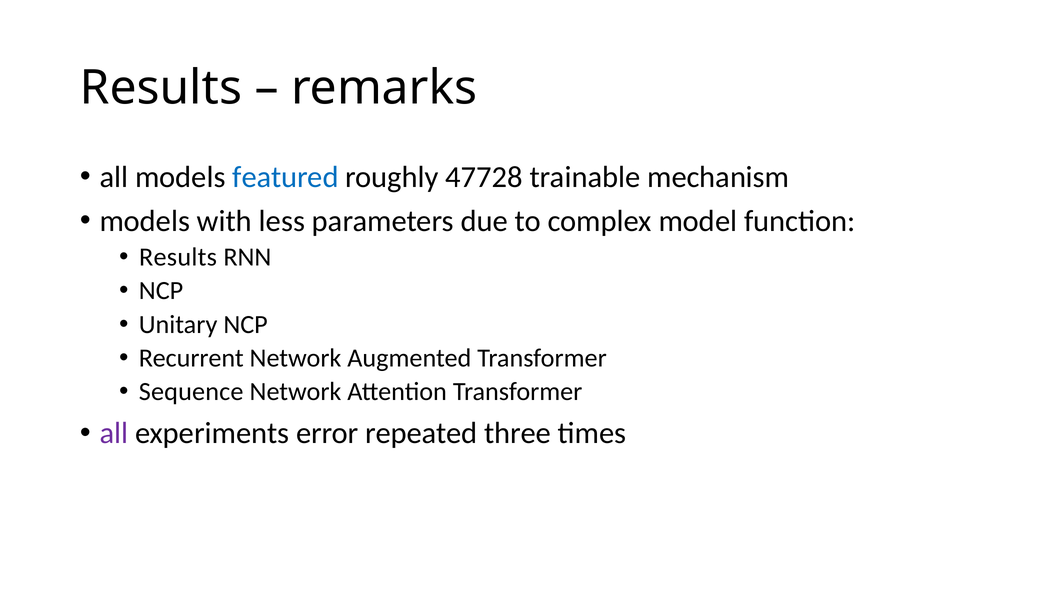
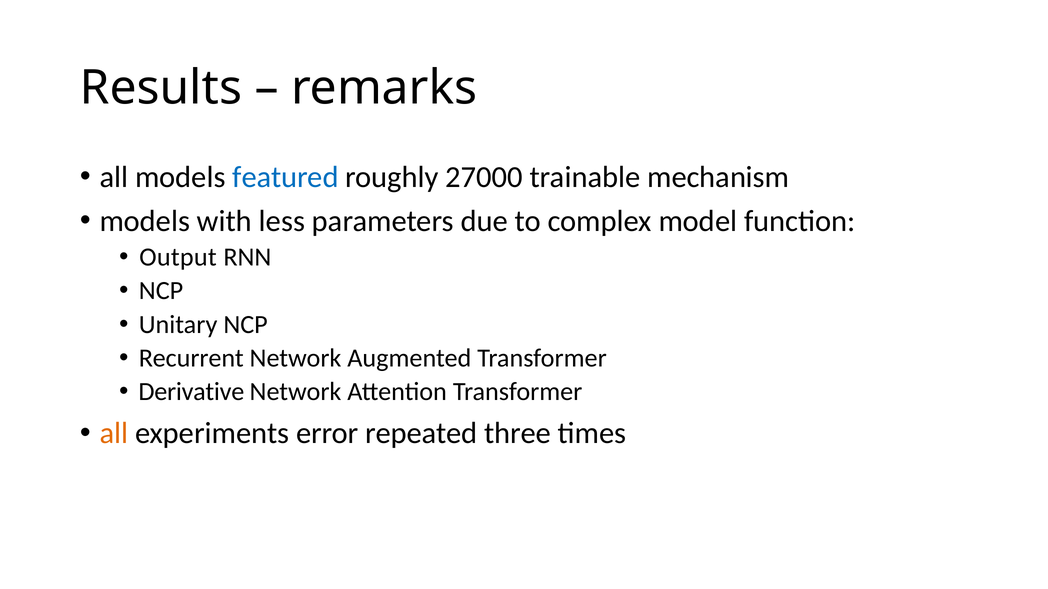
47728: 47728 -> 27000 (484, 177)
Results: Results -> Output (178, 257)
Sequence: Sequence -> Derivative (191, 392)
all colour: purple -> orange (114, 434)
